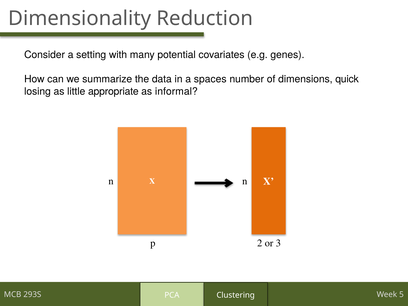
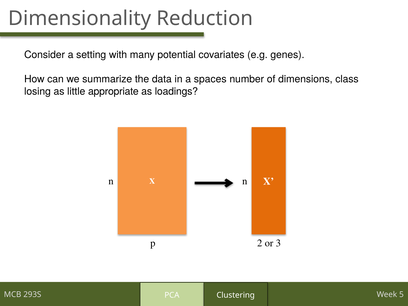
quick: quick -> class (347, 79)
informal: informal -> loadings (176, 91)
